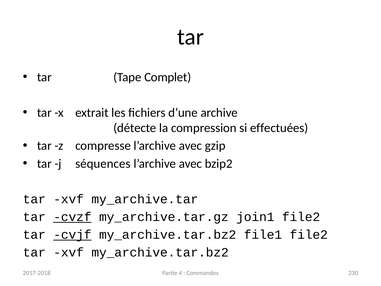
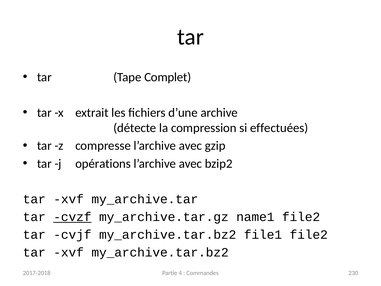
séquences: séquences -> opérations (103, 163)
join1: join1 -> name1 (255, 217)
cvjf underline: present -> none (72, 235)
